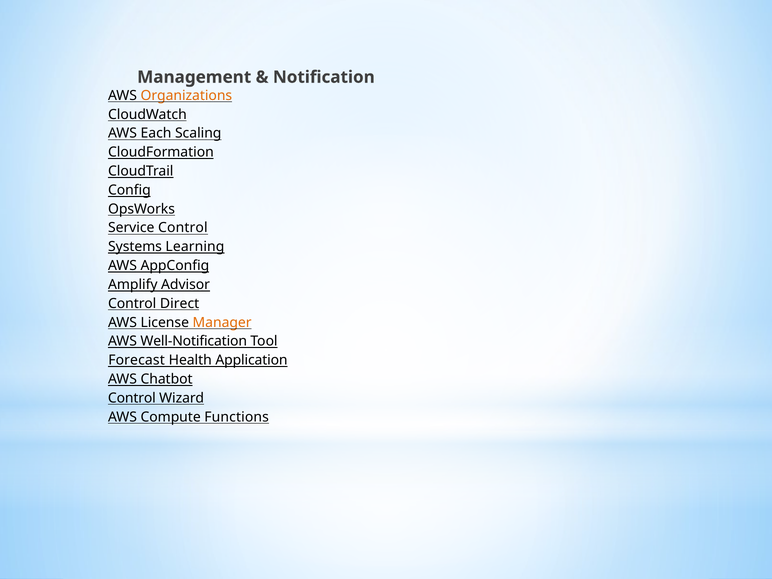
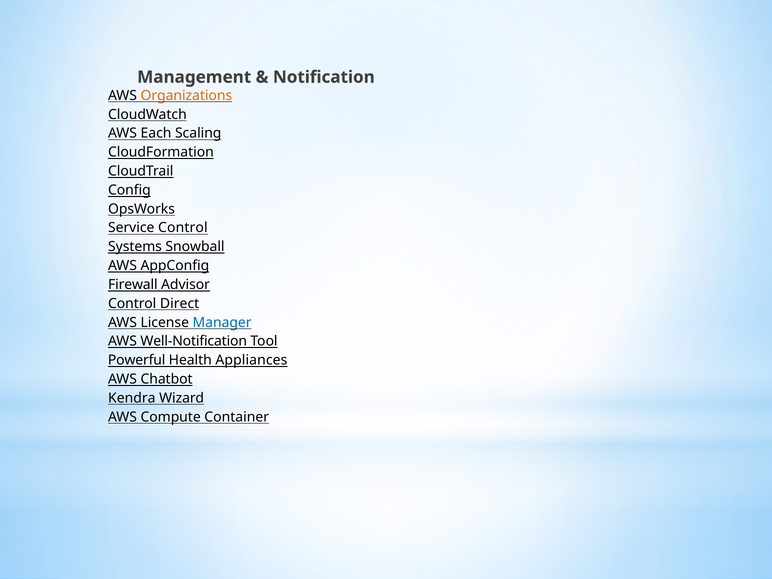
Learning: Learning -> Snowball (195, 247)
Amplify: Amplify -> Firewall (133, 285)
Manager colour: orange -> blue (222, 322)
Forecast: Forecast -> Powerful (137, 360)
Application: Application -> Appliances (251, 360)
Control: Control -> Kendra (132, 398)
Functions: Functions -> Container (237, 417)
